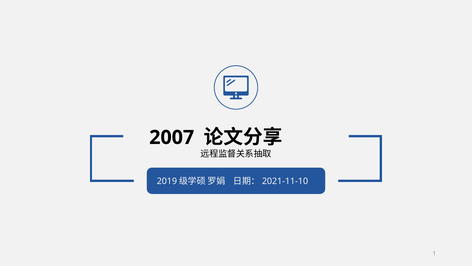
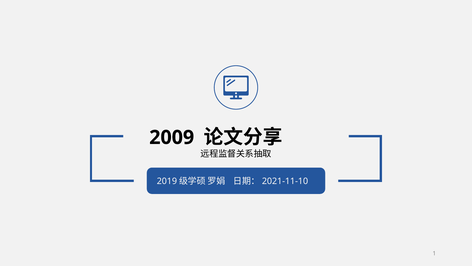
2007: 2007 -> 2009 (172, 137)
